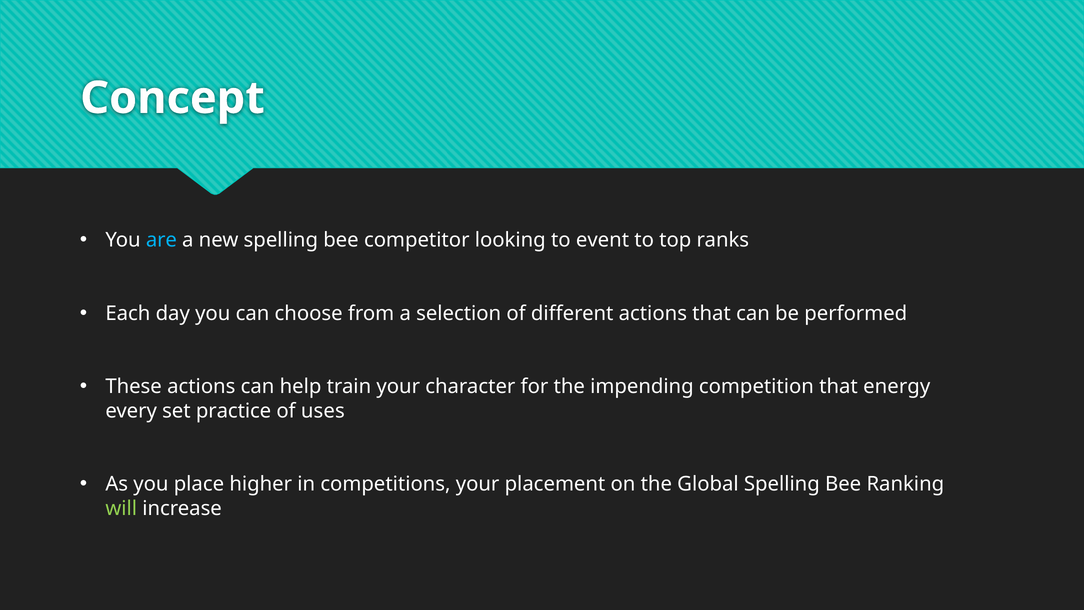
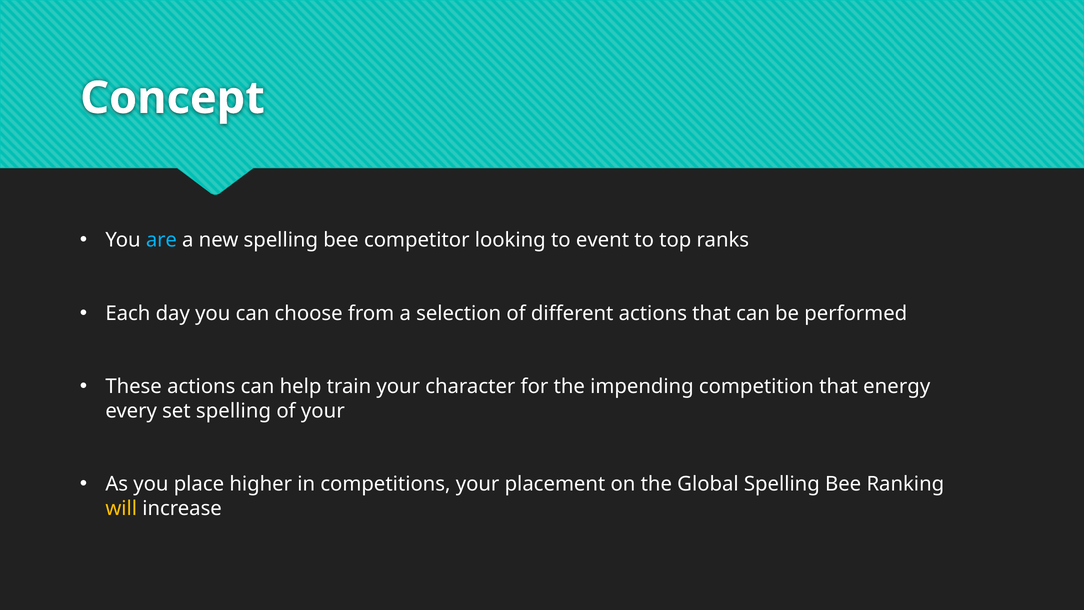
set practice: practice -> spelling (233, 411)
of uses: uses -> your (323, 411)
will colour: light green -> yellow (121, 508)
